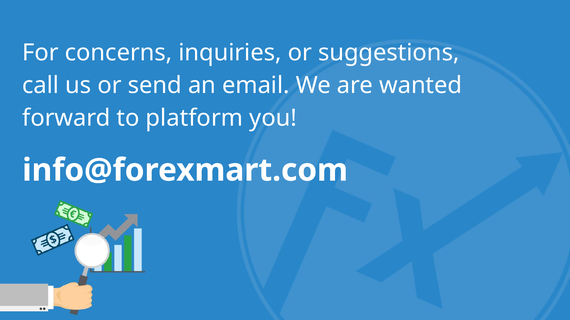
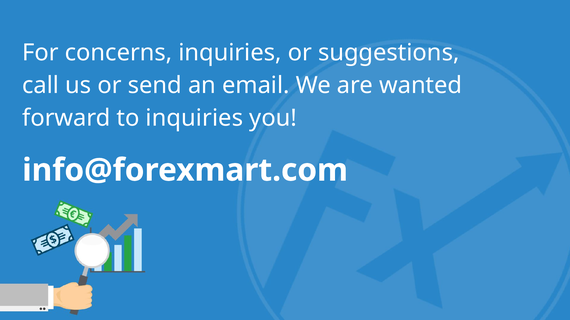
to platform: platform -> inquiries (194, 118)
